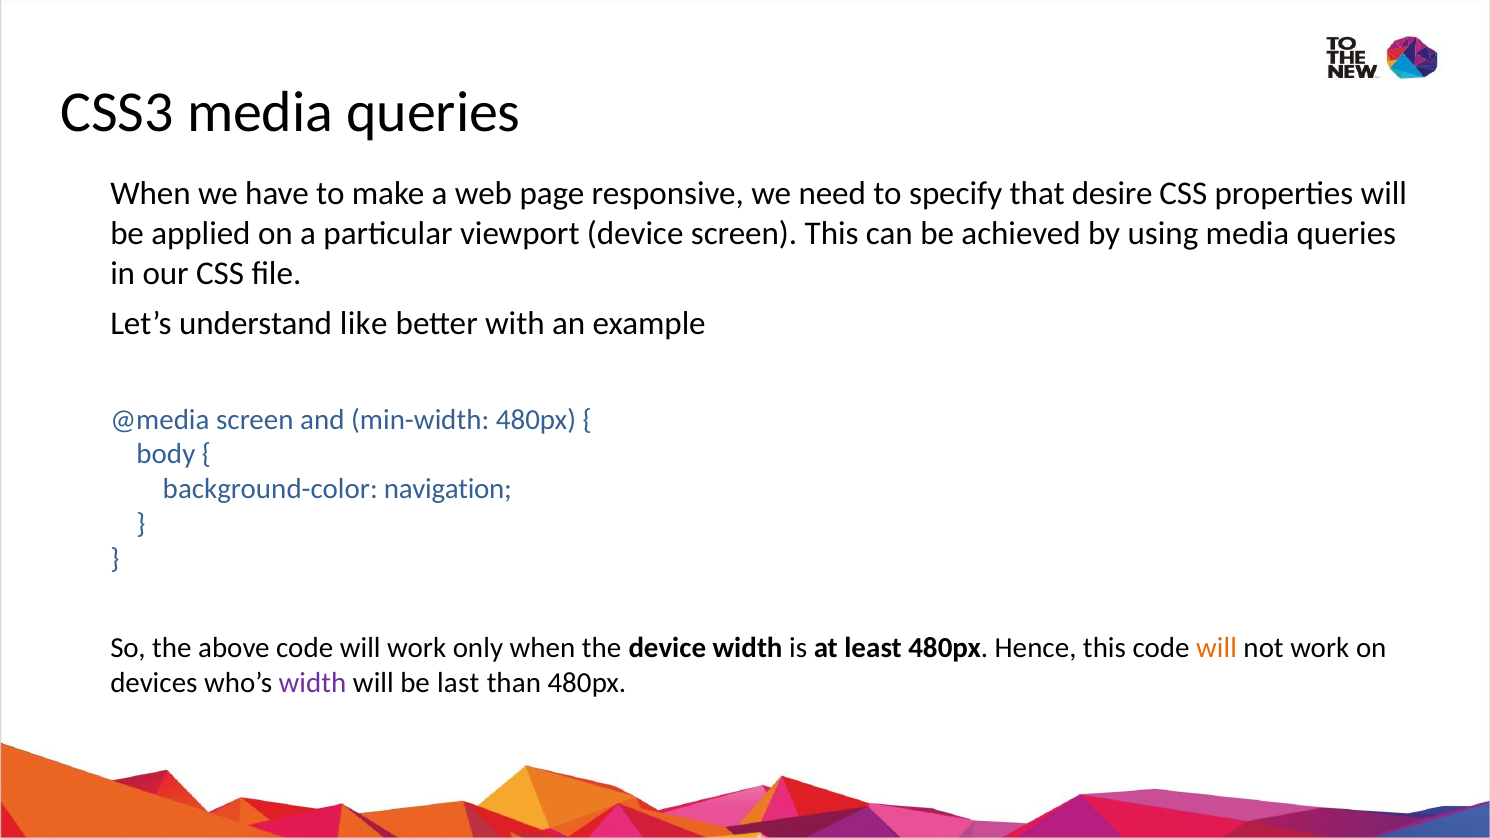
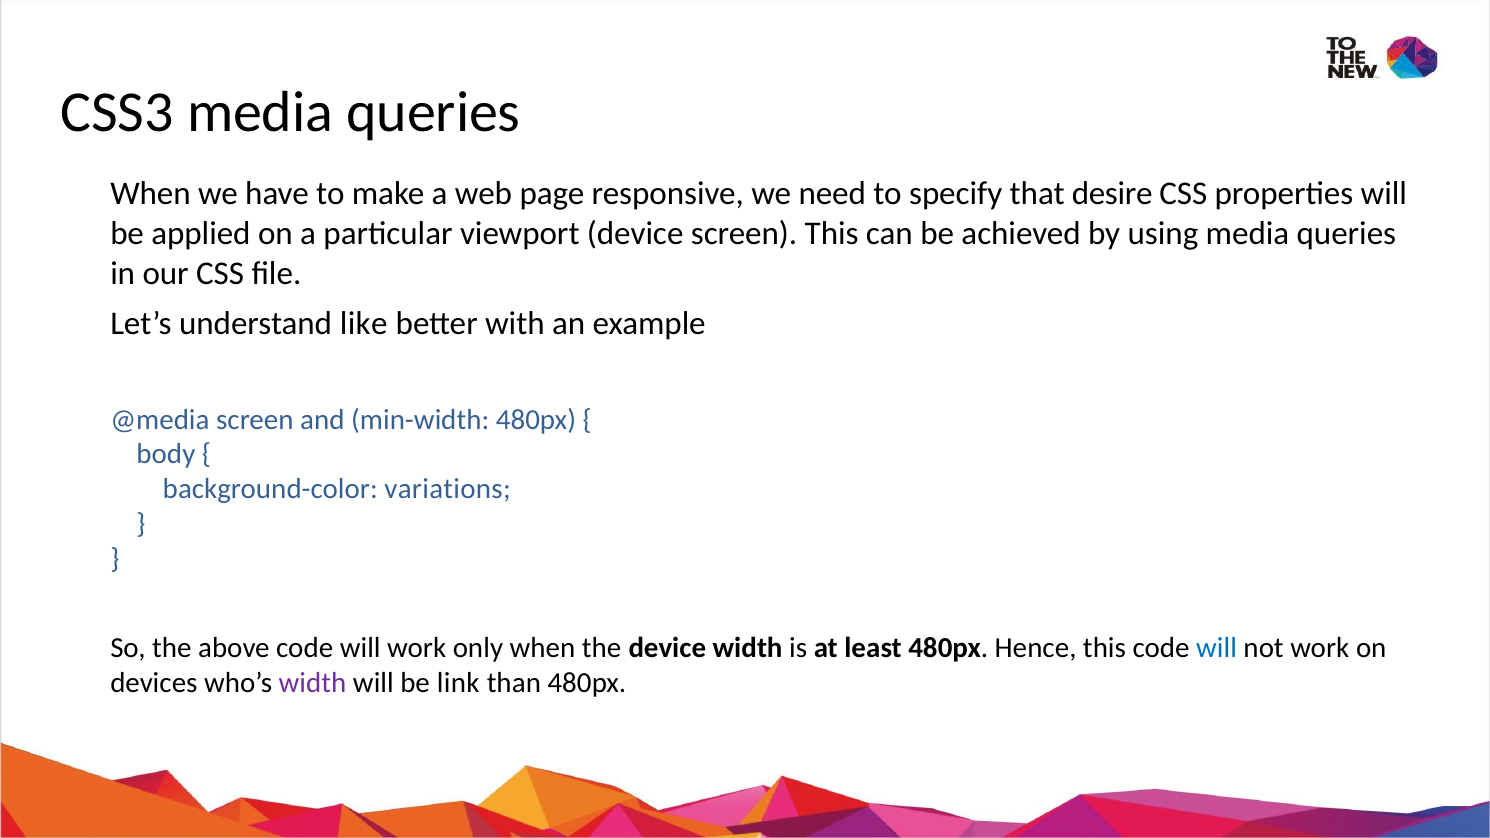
navigation: navigation -> variations (448, 489)
will colour: orange -> blue (1216, 648)
last: last -> link (458, 683)
